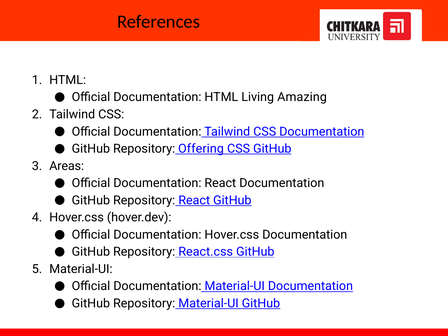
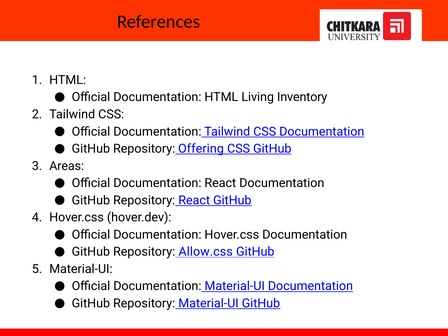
Amazing: Amazing -> Inventory (302, 97)
React.css: React.css -> Allow.css (206, 252)
